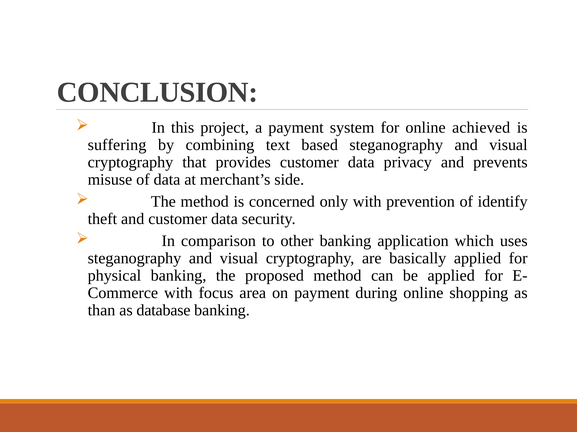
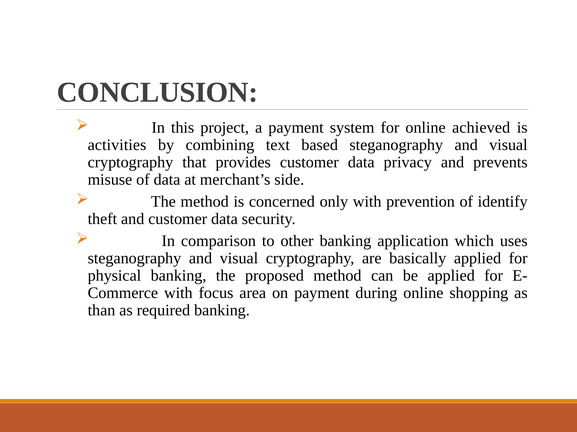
suffering: suffering -> activities (117, 145)
database: database -> required (163, 311)
